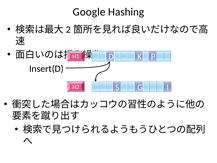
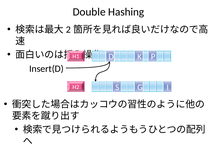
Google: Google -> Double (89, 12)
